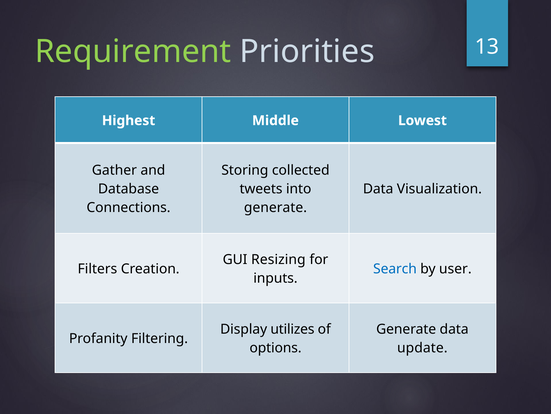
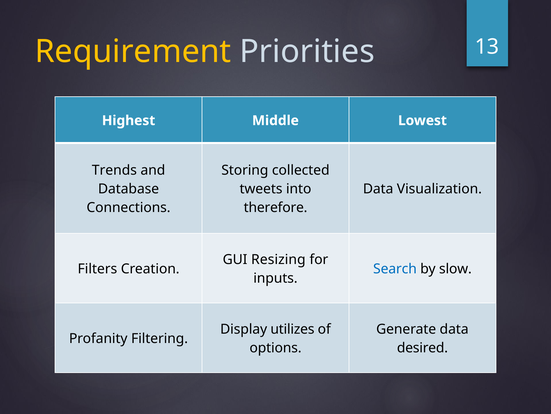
Requirement colour: light green -> yellow (133, 52)
Gather: Gather -> Trends (114, 170)
generate: generate -> therefore (276, 207)
user: user -> slow (455, 268)
update: update -> desired (422, 347)
